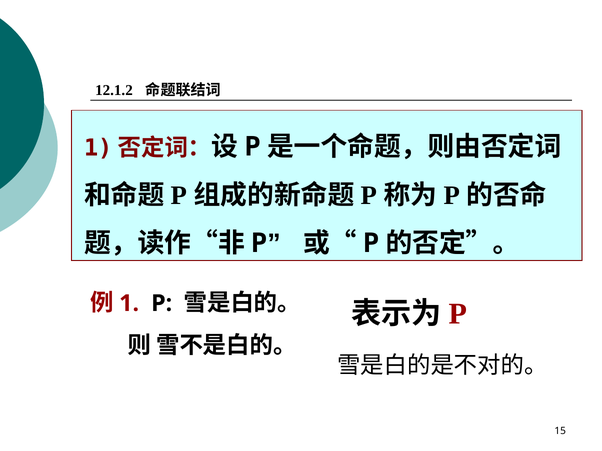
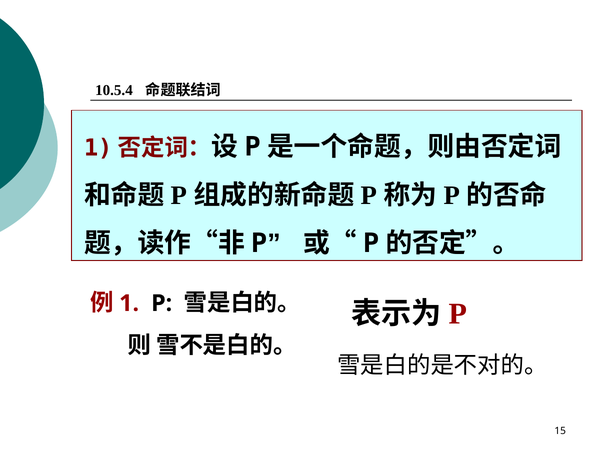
12.1.2: 12.1.2 -> 10.5.4 (114, 90)
